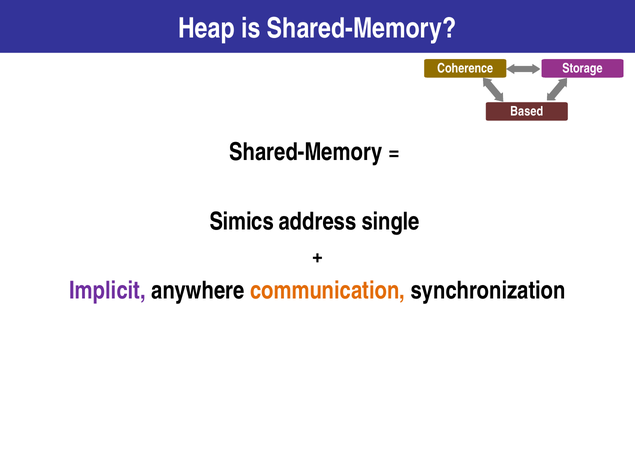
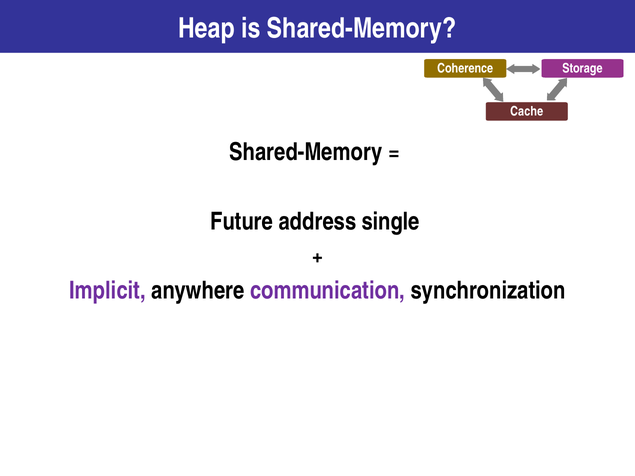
Based: Based -> Cache (527, 111)
Simics: Simics -> Future (242, 222)
communication colour: orange -> purple (328, 291)
